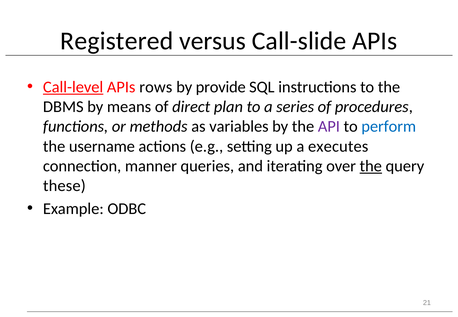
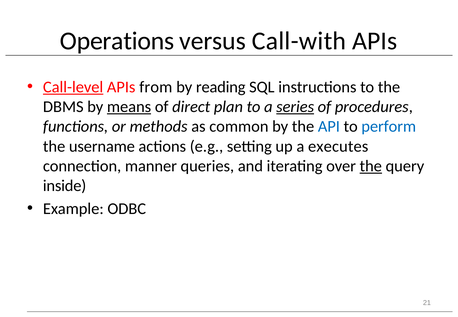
Registered: Registered -> Operations (117, 41)
Call-slide: Call-slide -> Call-with (299, 41)
rows: rows -> from (156, 87)
provide: provide -> reading (221, 87)
means underline: none -> present (129, 107)
series underline: none -> present (295, 107)
variables: variables -> common (239, 127)
API colour: purple -> blue (329, 127)
these: these -> inside (65, 186)
